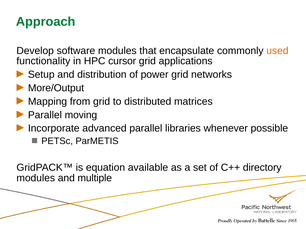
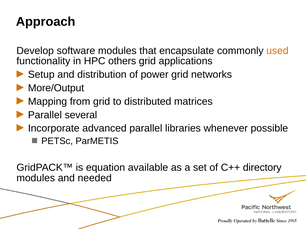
Approach colour: green -> black (46, 22)
cursor: cursor -> others (122, 61)
moving: moving -> several (81, 115)
multiple: multiple -> needed (95, 178)
